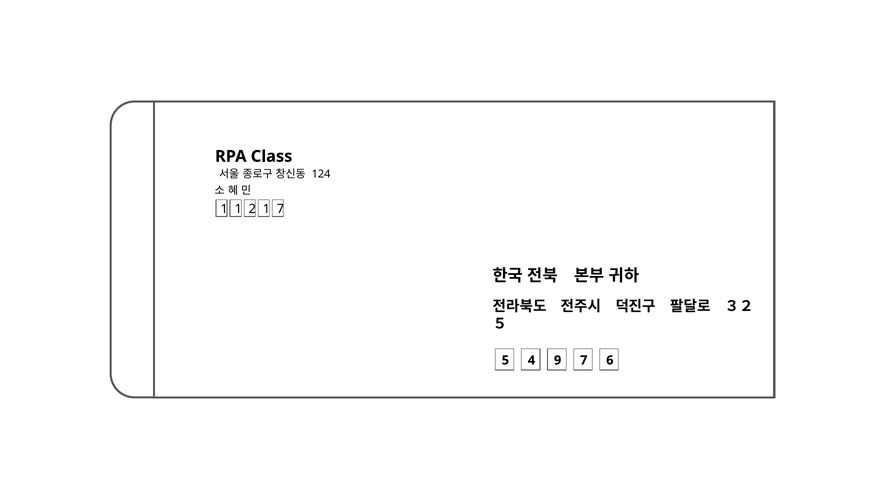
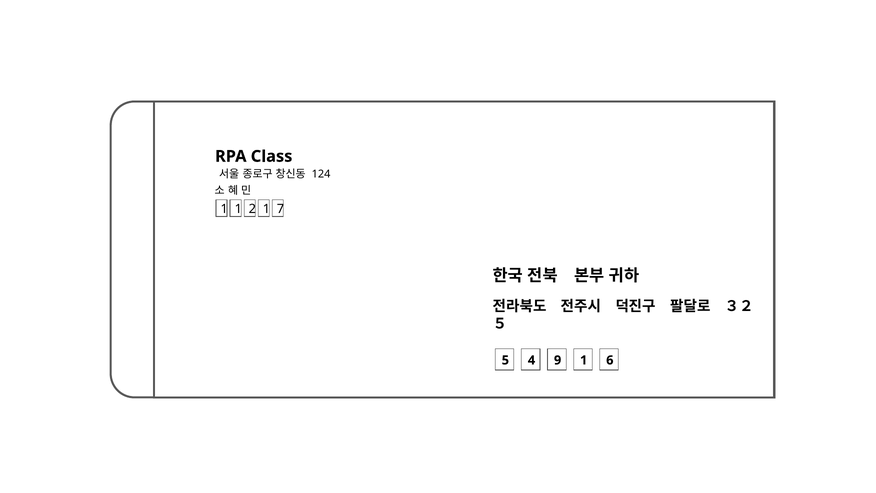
9 7: 7 -> 1 (584, 360)
